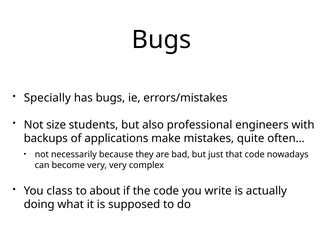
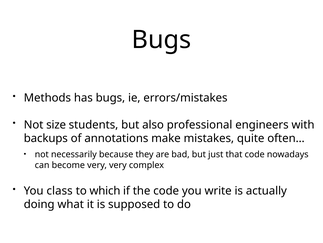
Specially: Specially -> Methods (47, 97)
applications: applications -> annotations (116, 138)
about: about -> which (105, 190)
